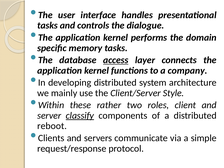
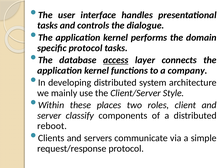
specific memory: memory -> protocol (86, 48)
rather: rather -> places (109, 105)
classify underline: present -> none (80, 116)
